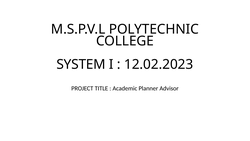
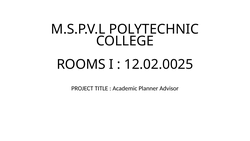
SYSTEM: SYSTEM -> ROOMS (81, 64)
12.02.2023: 12.02.2023 -> 12.02.0025 (159, 64)
